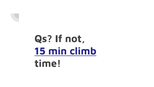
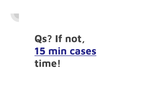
climb: climb -> cases (83, 51)
